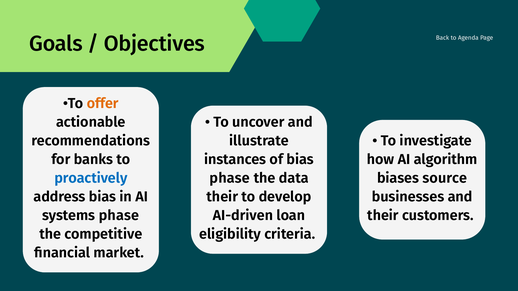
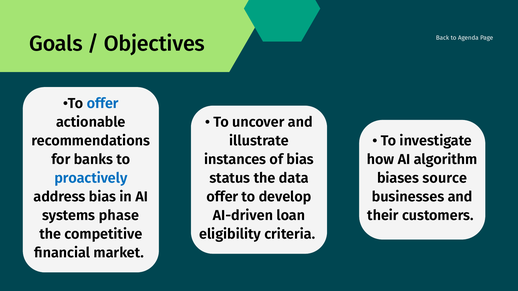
offer colour: orange -> blue (103, 104)
phase: phase -> status (230, 178)
their: their -> offer (222, 197)
